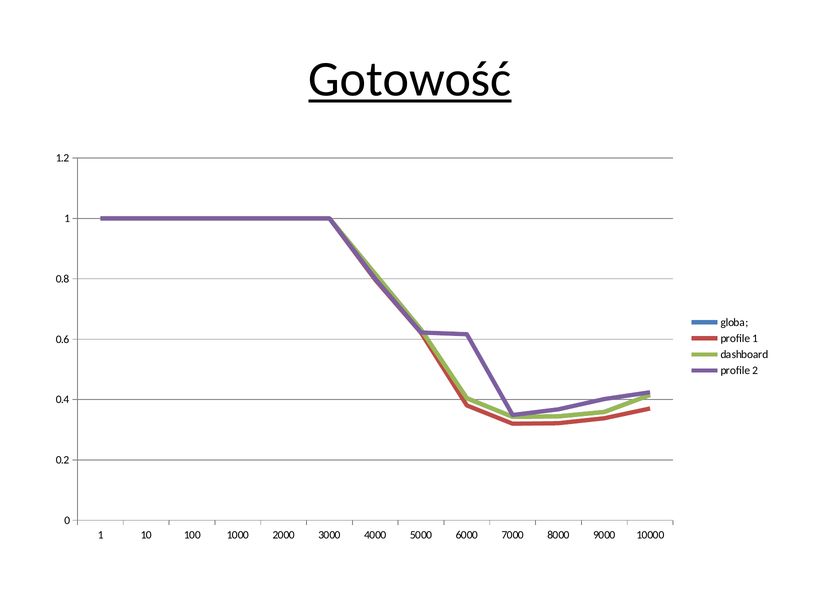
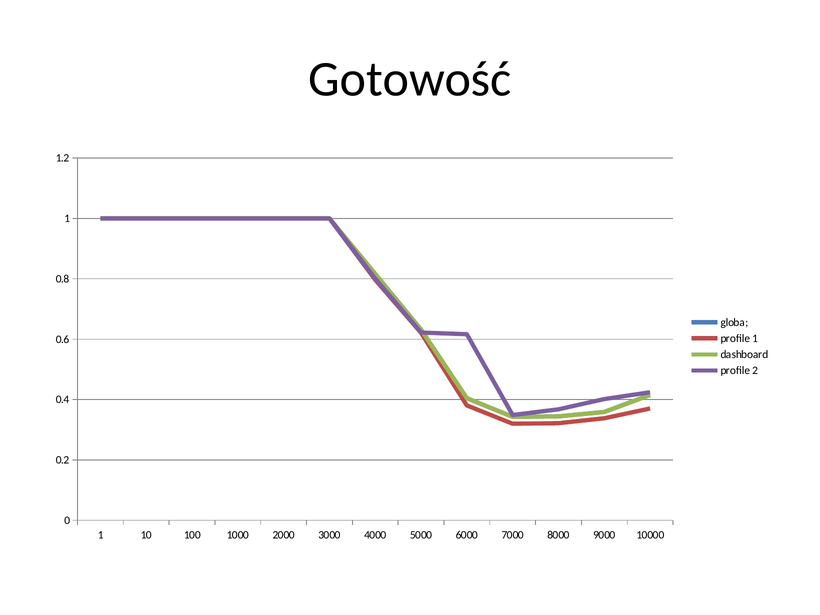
Gotowość underline: present -> none (410, 79)
